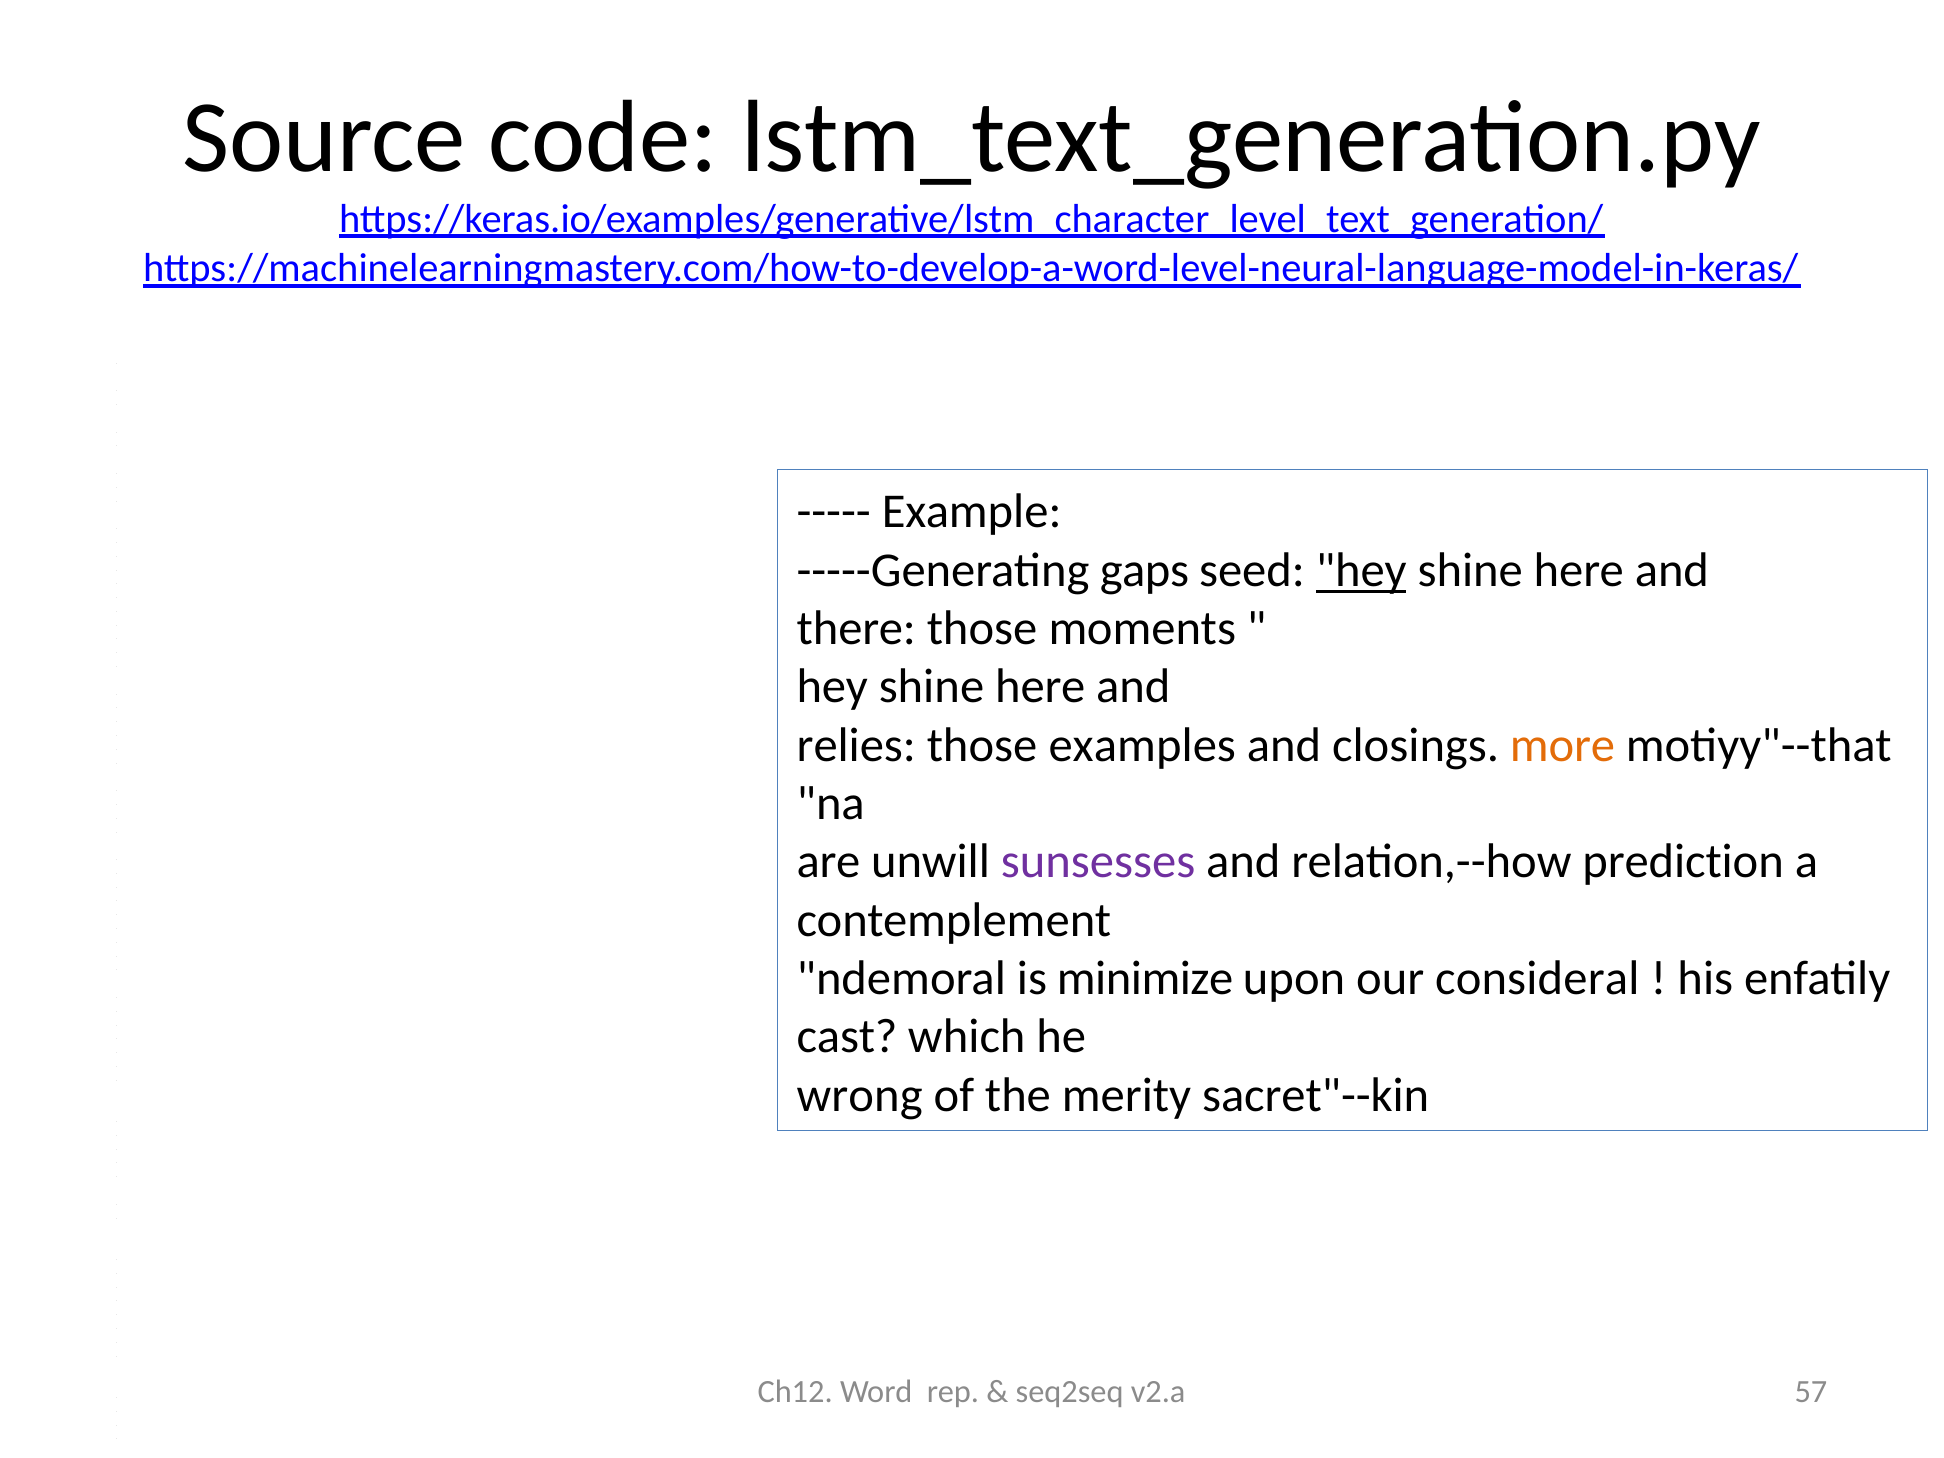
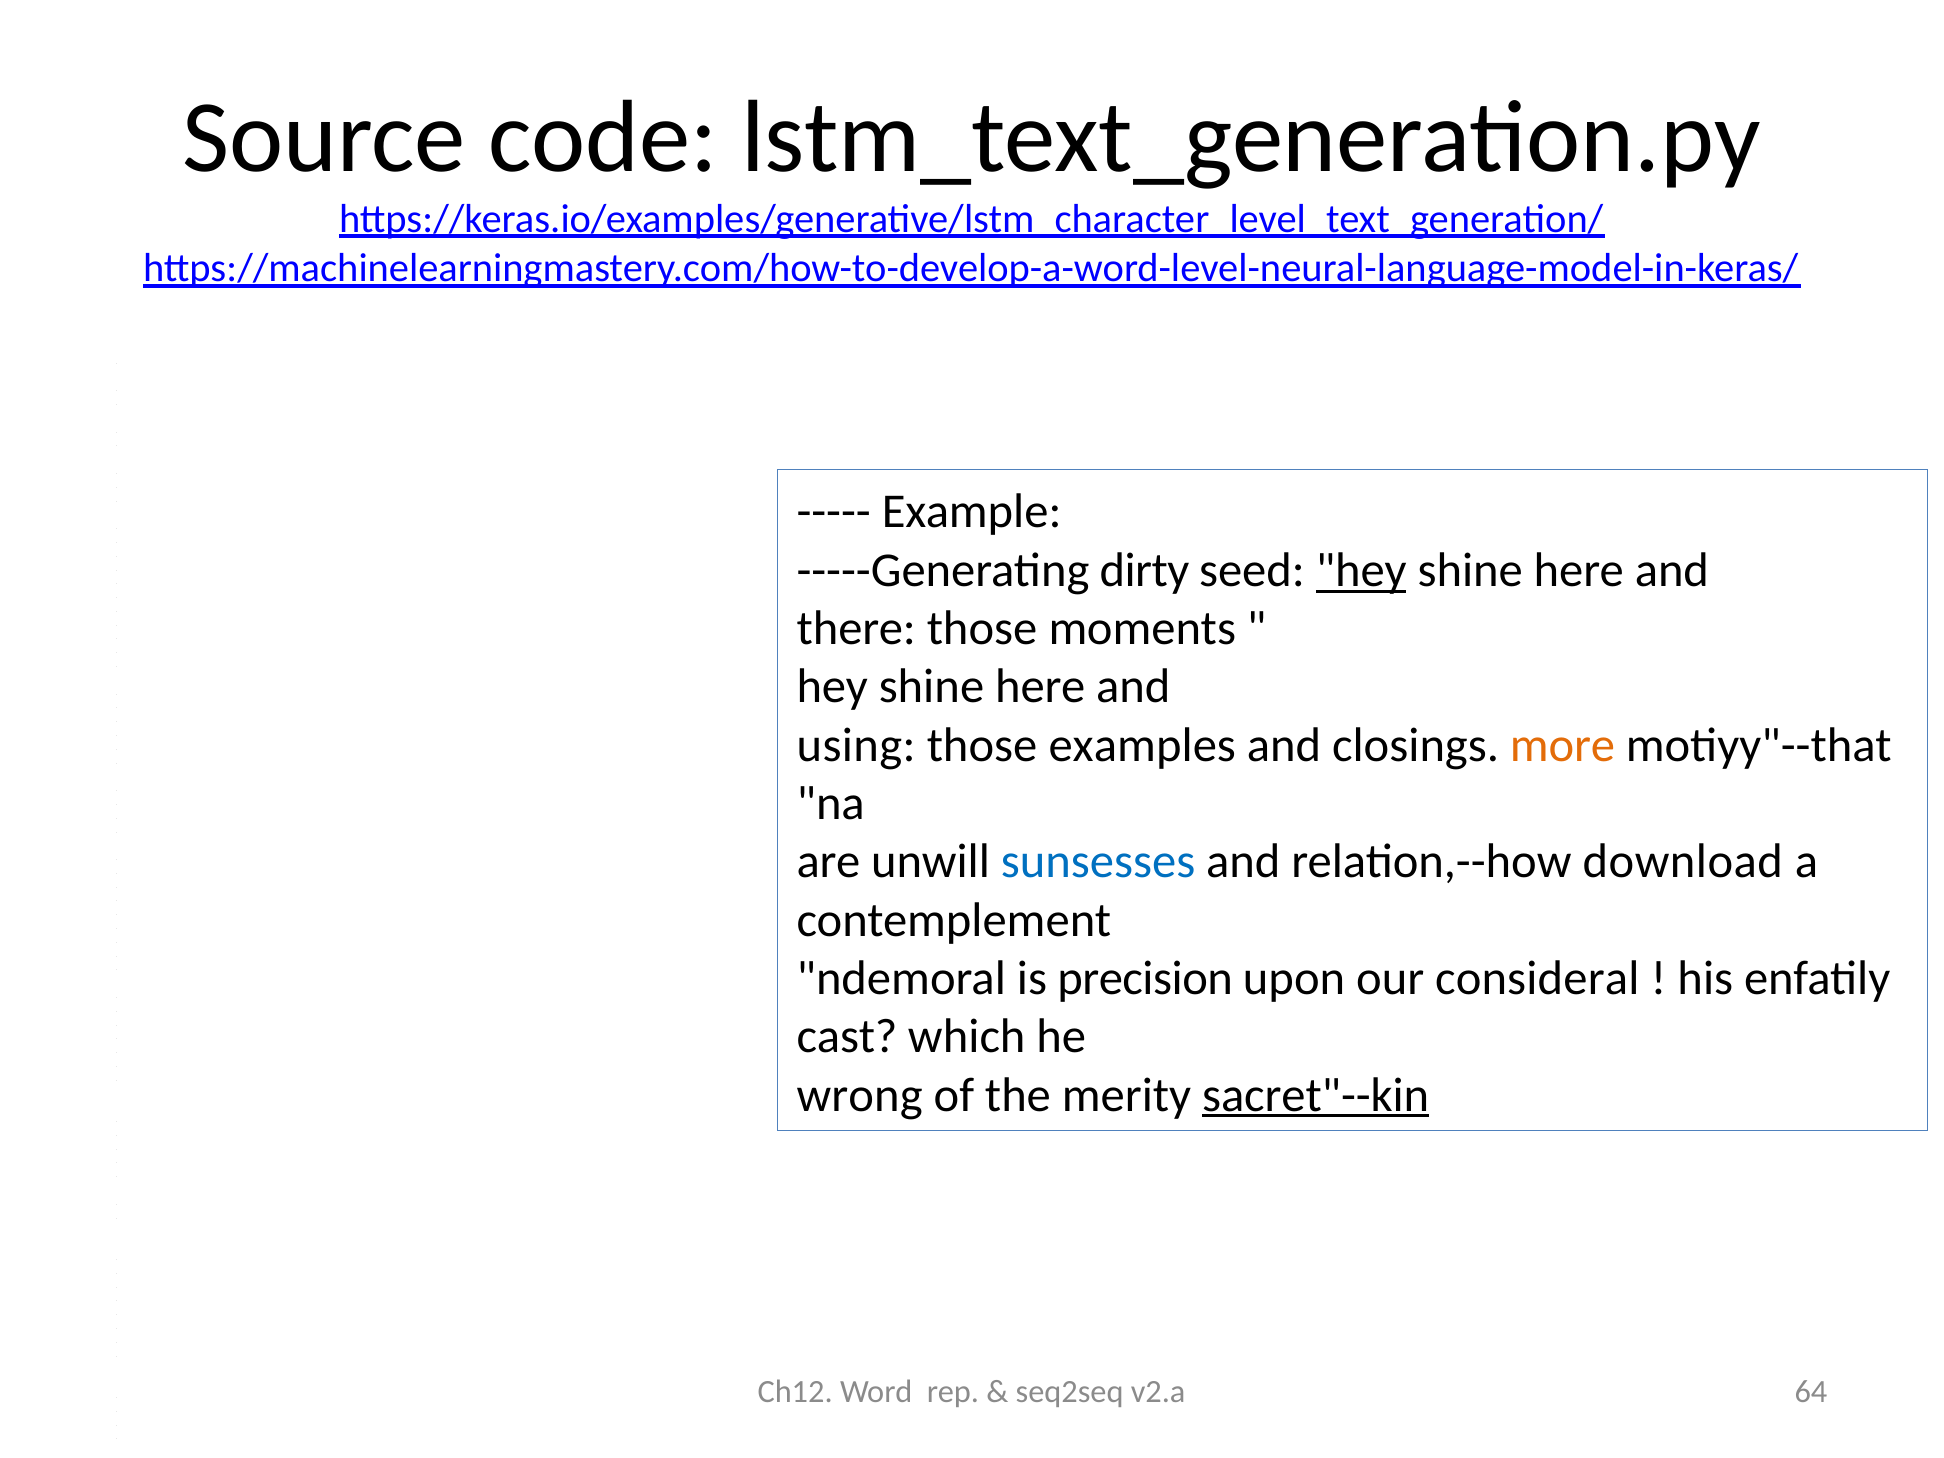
gaps: gaps -> dirty (1144, 570)
relies: relies -> using (856, 745)
sunsesses colour: purple -> blue (1098, 862)
prediction: prediction -> download (1683, 862)
minimize: minimize -> precision (1145, 978)
sacret"--kin underline: none -> present (1316, 1095)
57: 57 -> 64 (1811, 1392)
